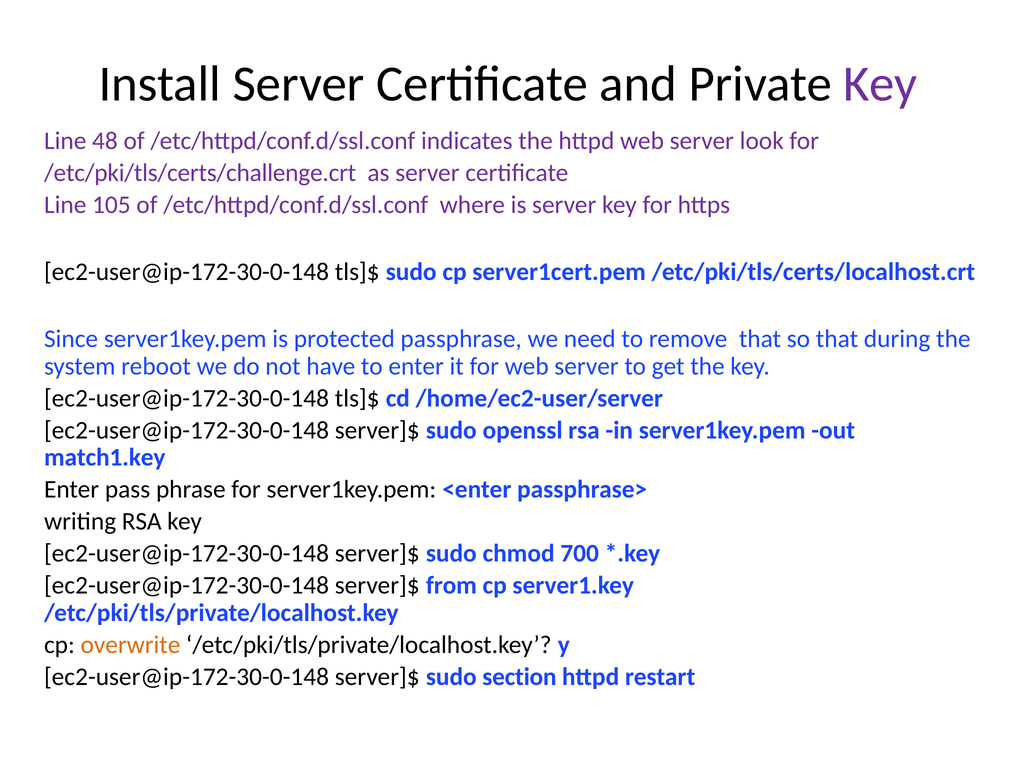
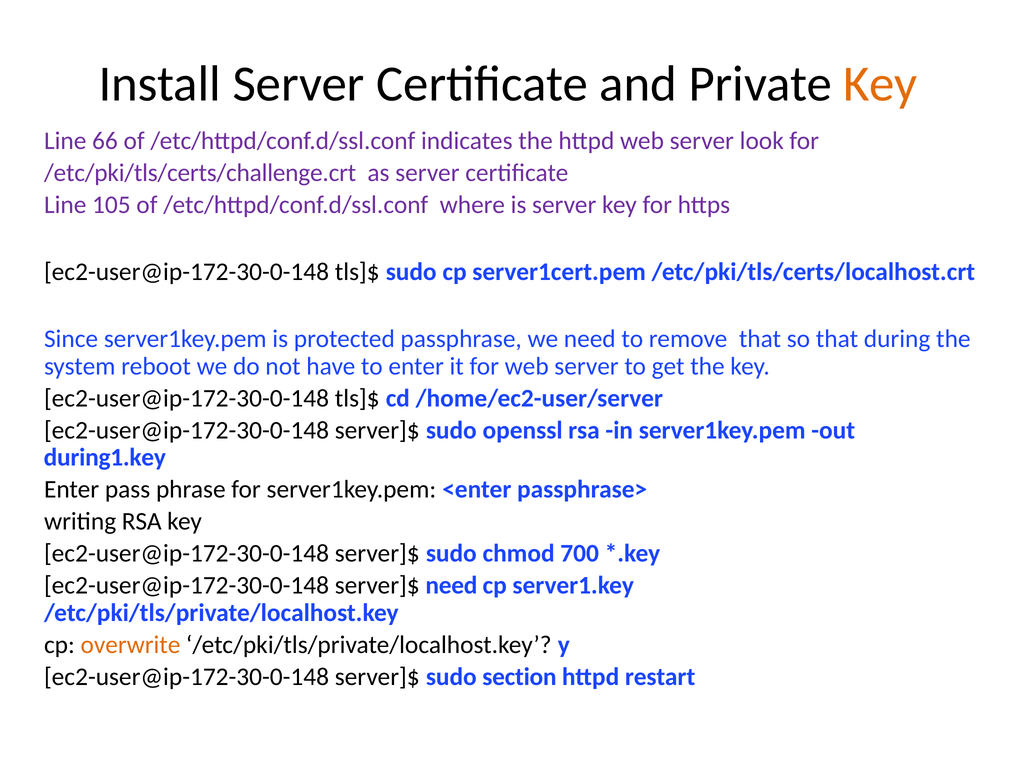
Key colour: purple -> orange (880, 84)
48: 48 -> 66 (105, 141)
match1.key: match1.key -> during1.key (105, 458)
server]$ from: from -> need (451, 586)
